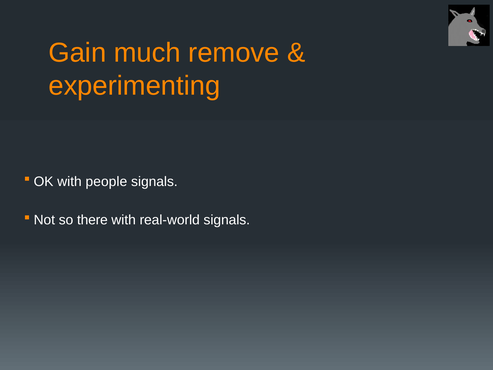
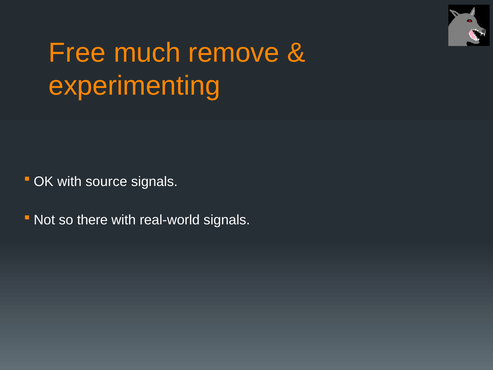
Gain: Gain -> Free (77, 53)
people: people -> source (106, 182)
